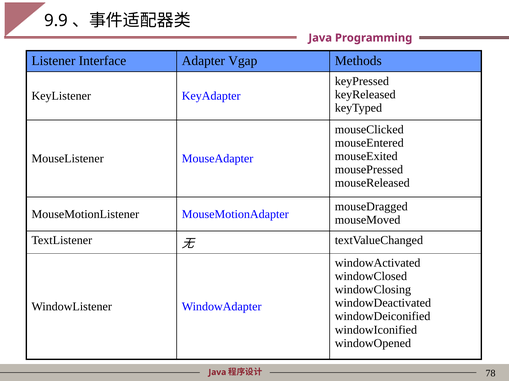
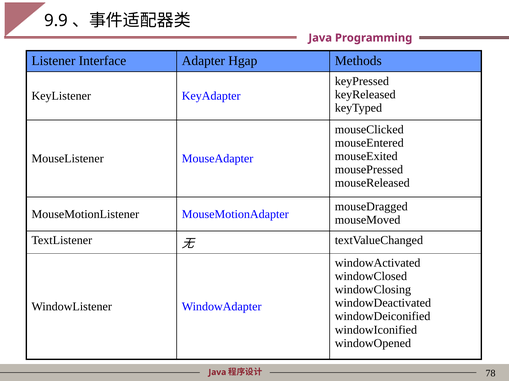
Vgap: Vgap -> Hgap (243, 61)
